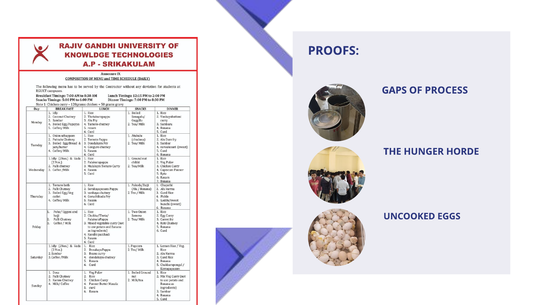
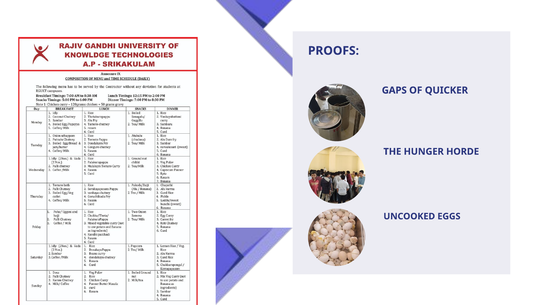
PROCESS: PROCESS -> QUICKER (446, 90)
